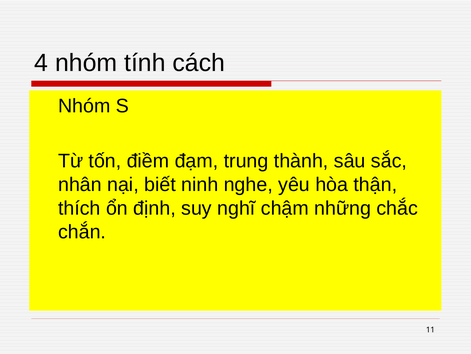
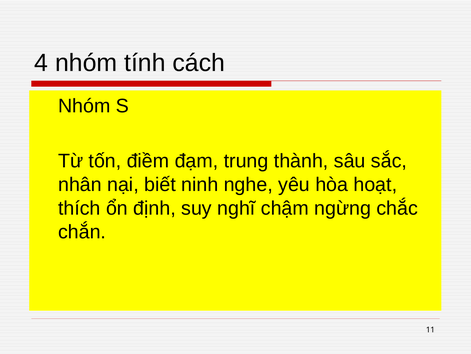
thận: thận -> hoạt (375, 184)
những: những -> ngừng (343, 208)
